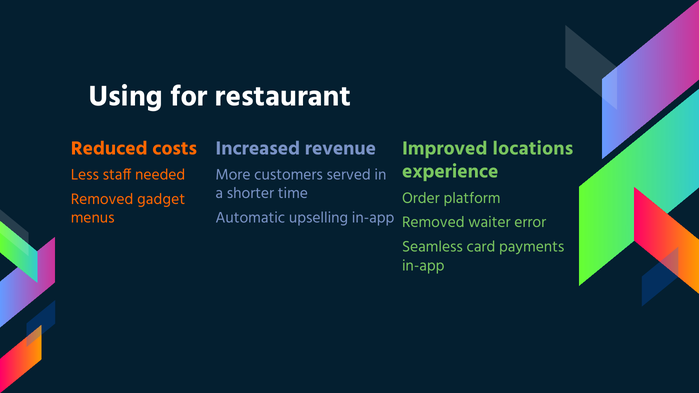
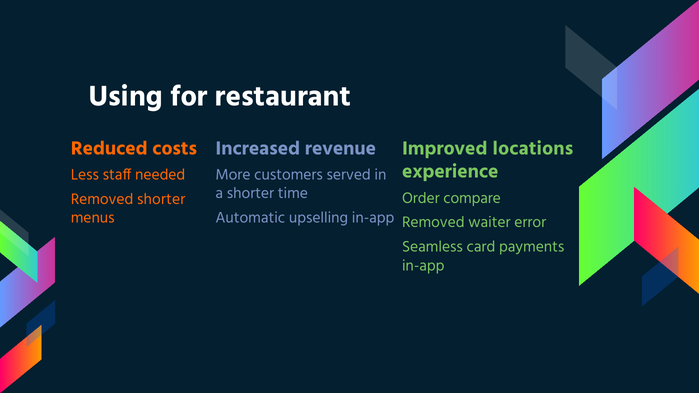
platform: platform -> compare (472, 198)
Removed gadget: gadget -> shorter (161, 199)
